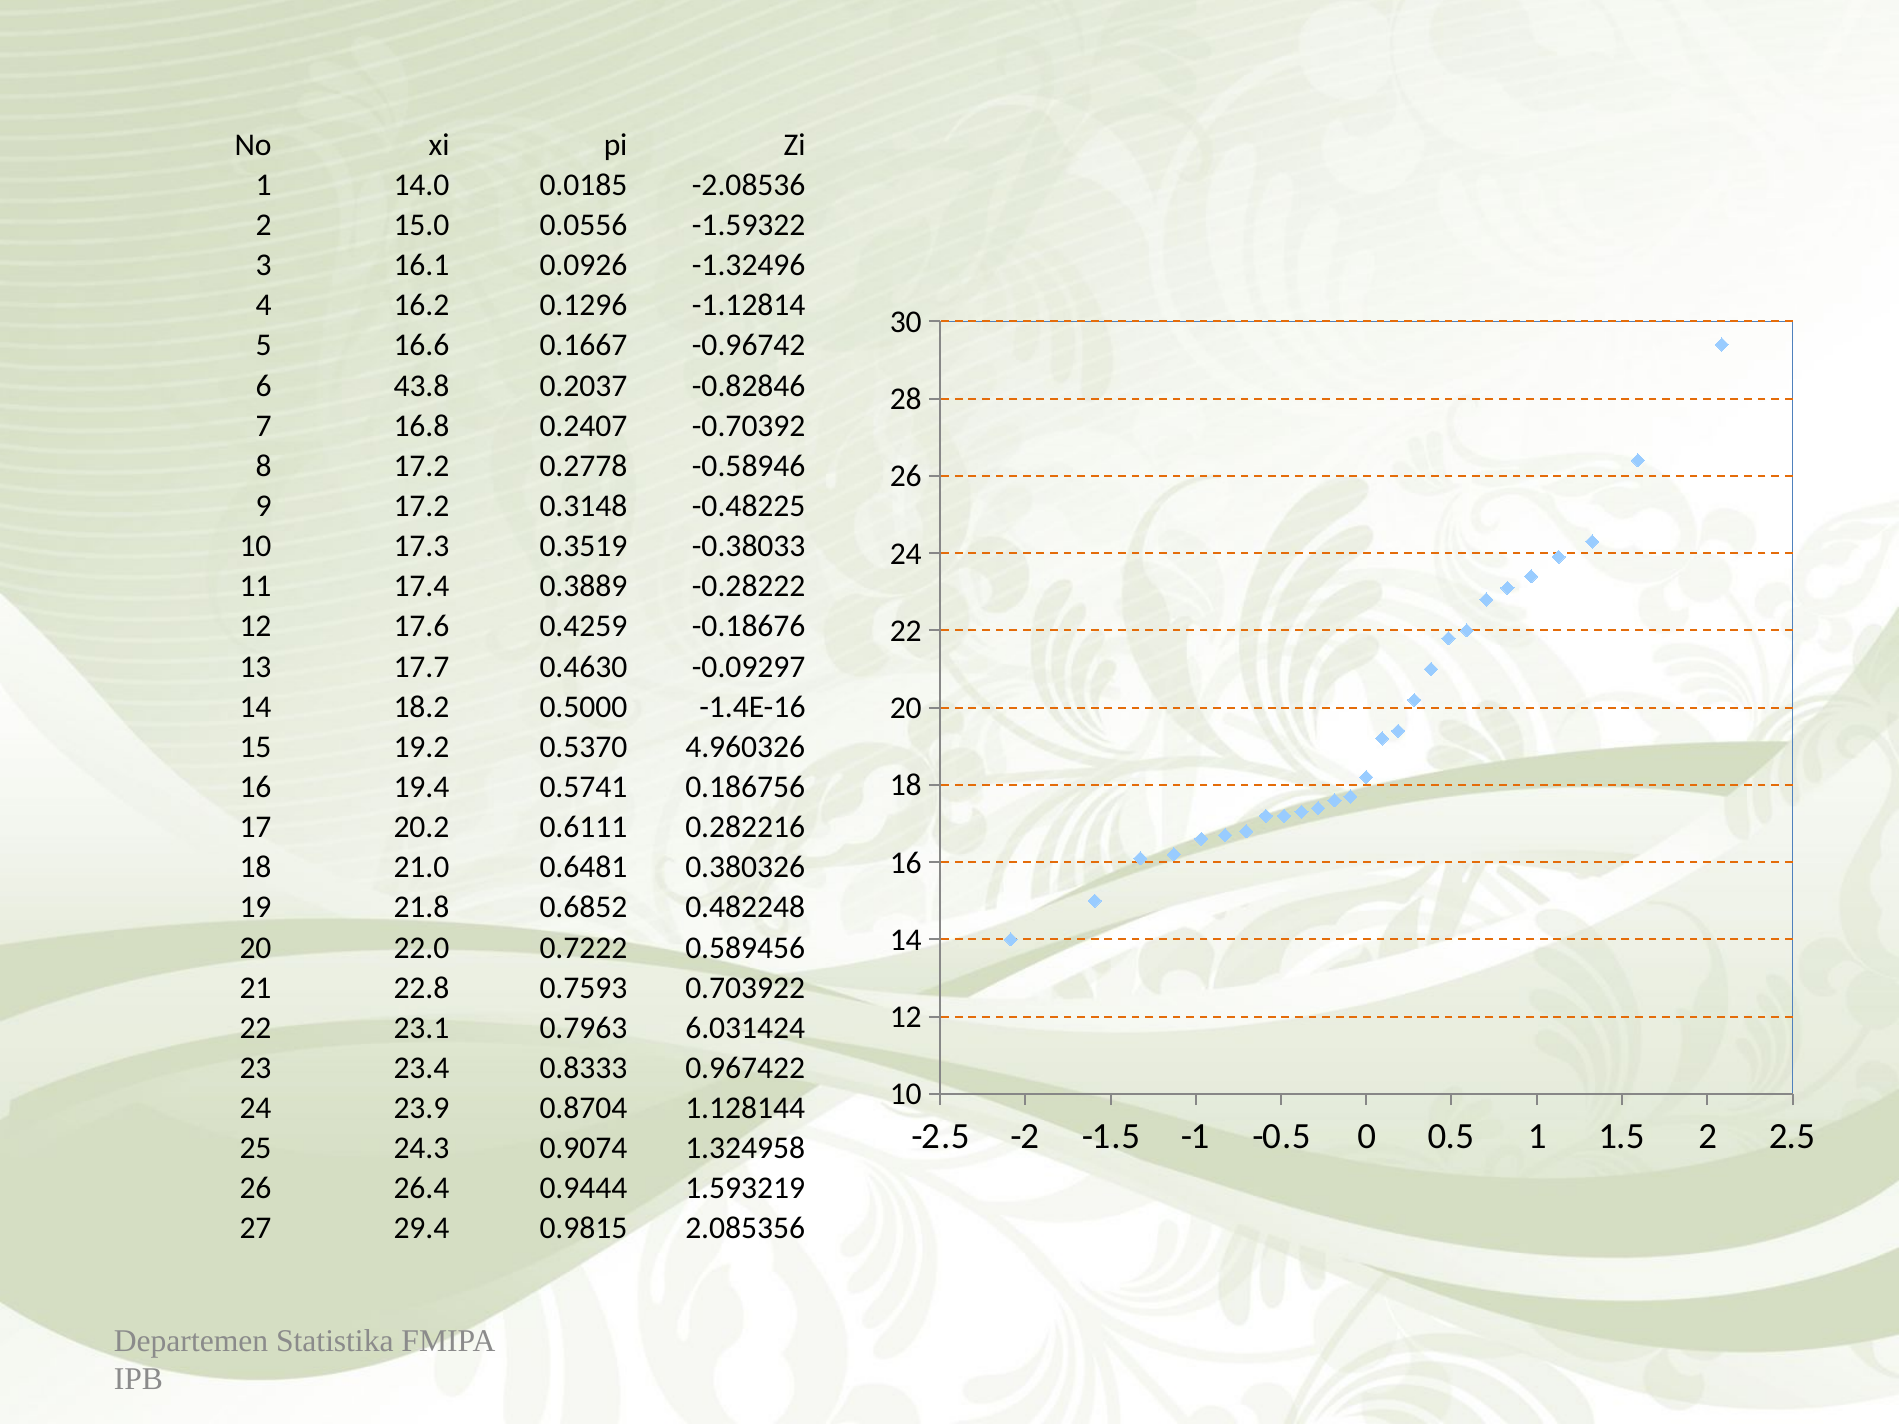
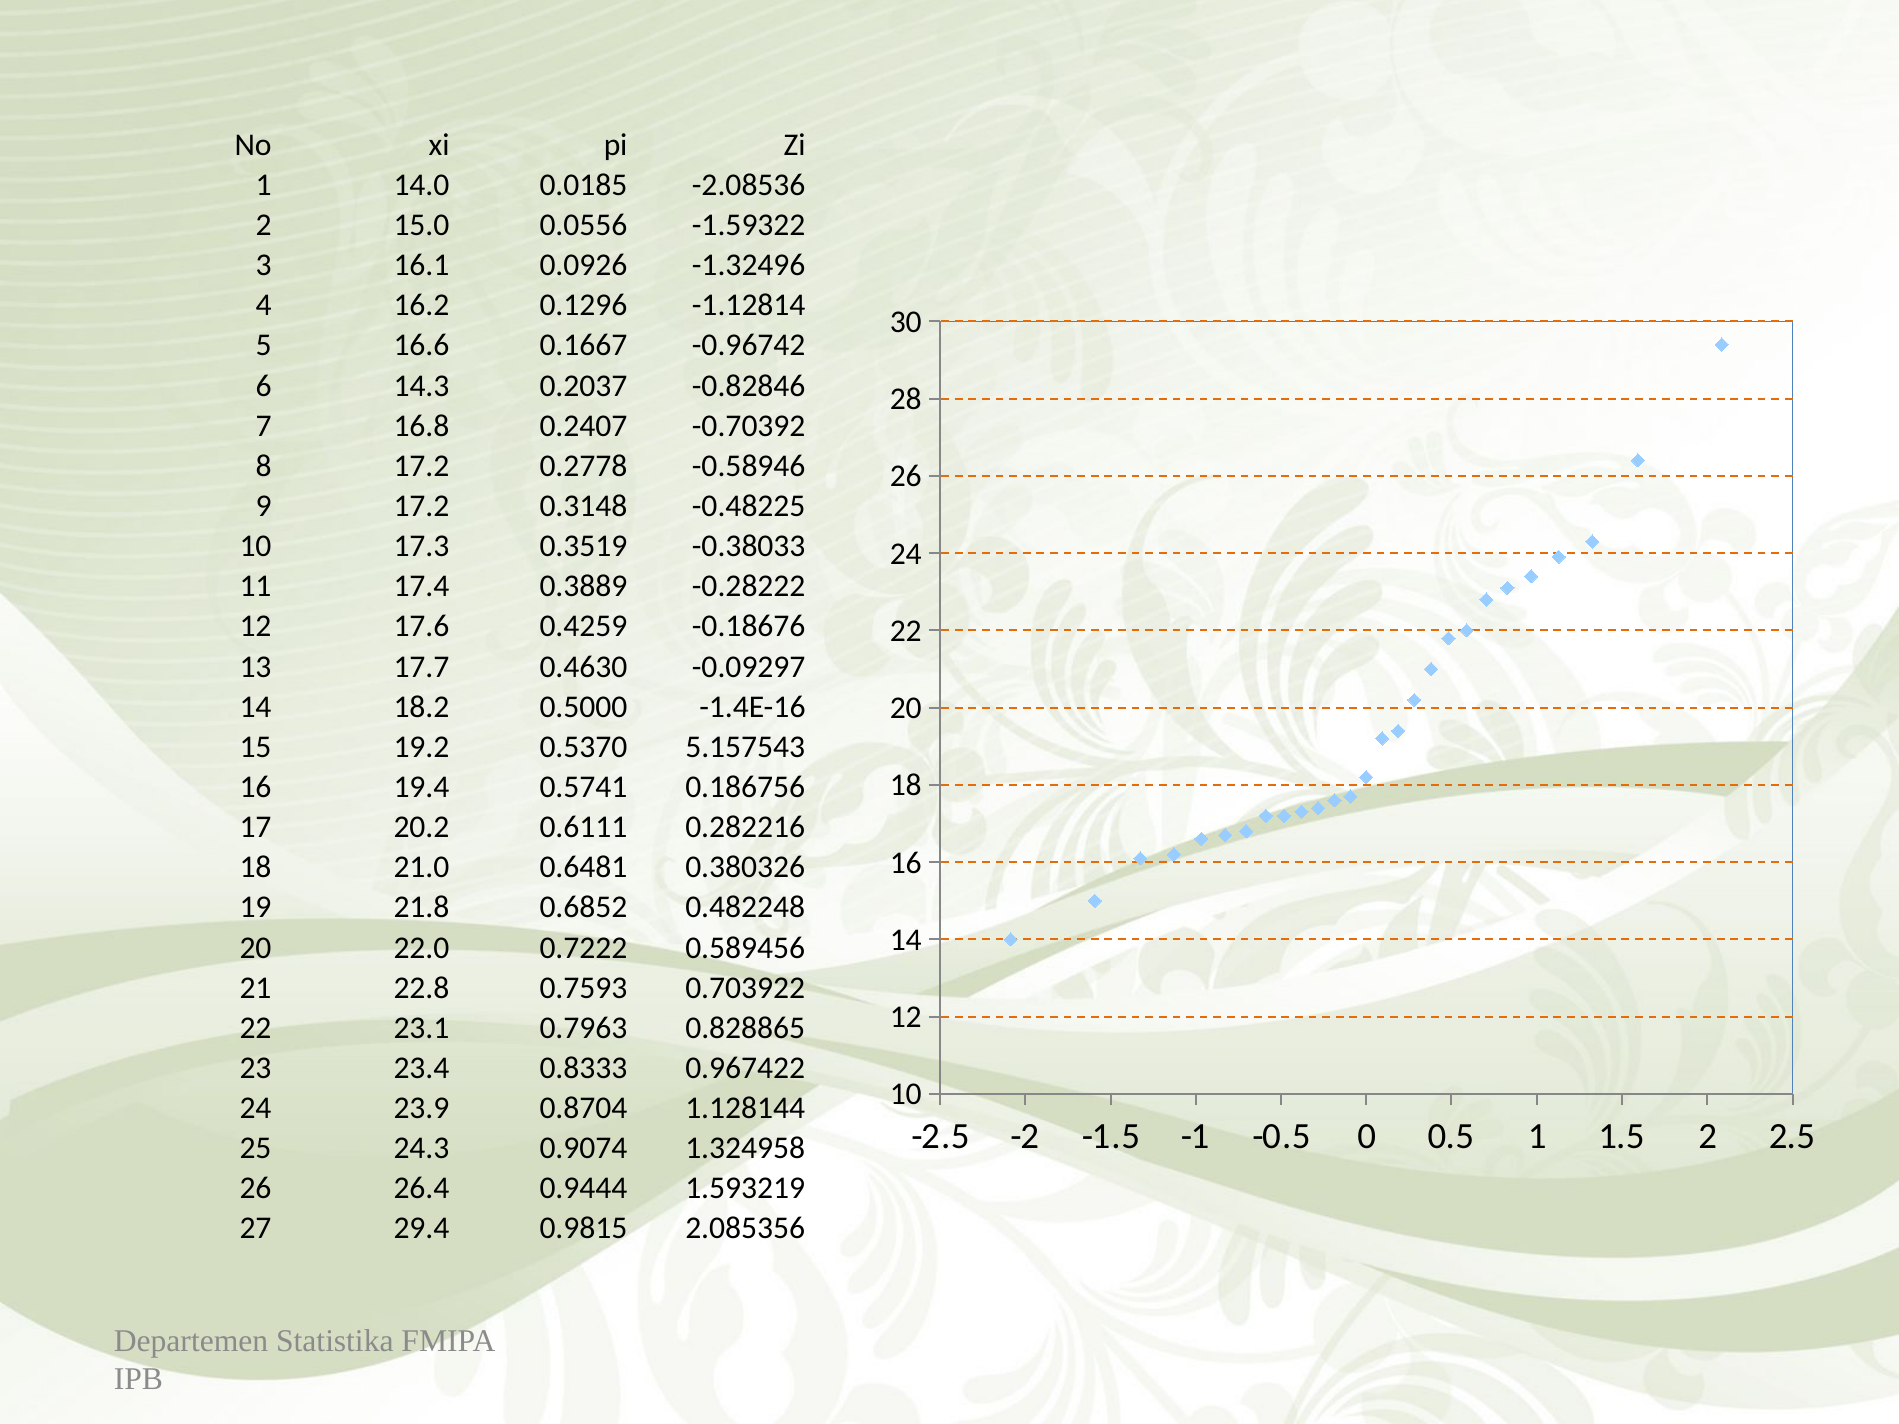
43.8: 43.8 -> 14.3 (421, 386)
4.960326: 4.960326 -> 5.157543 (745, 747)
6.031424: 6.031424 -> 0.828865 (745, 1028)
